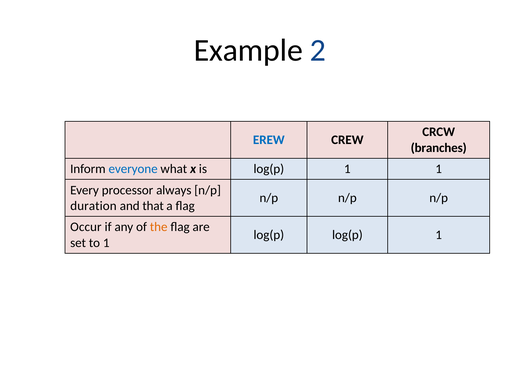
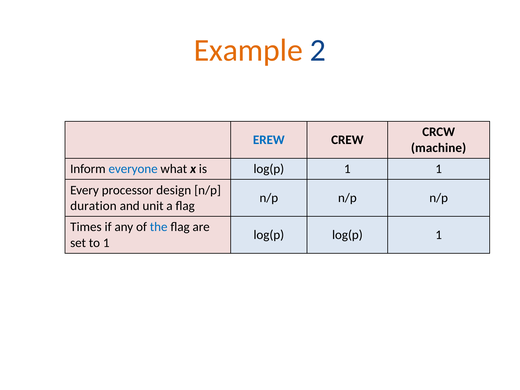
Example colour: black -> orange (248, 50)
branches: branches -> machine (439, 148)
always: always -> design (174, 190)
that: that -> unit (153, 206)
Occur: Occur -> Times (86, 227)
the colour: orange -> blue (159, 227)
